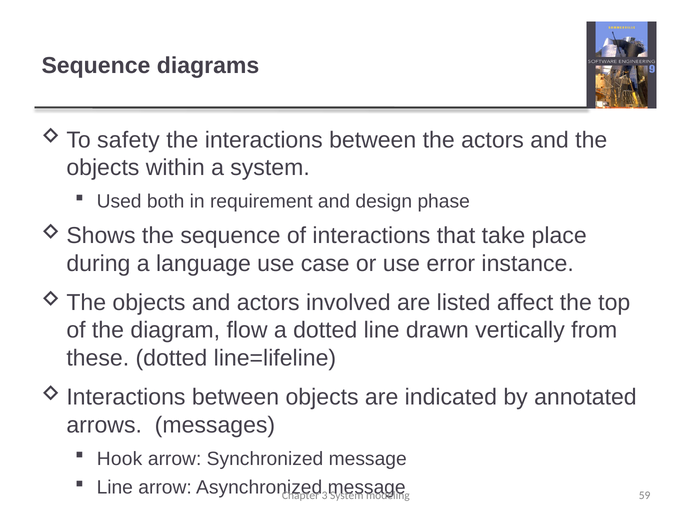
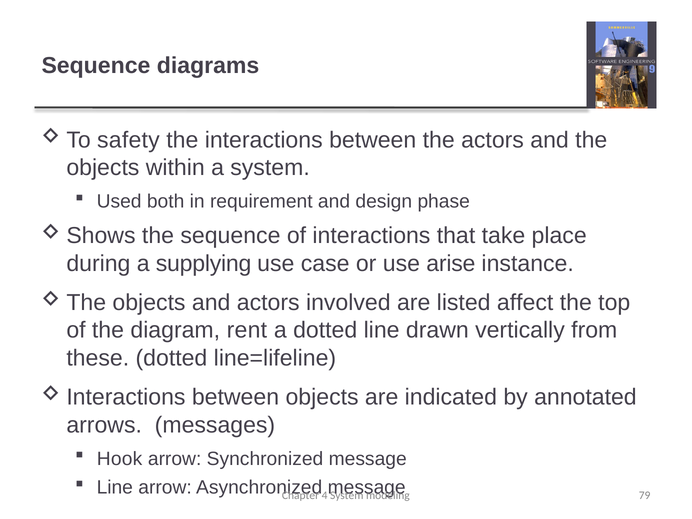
language: language -> supplying (204, 263)
error: error -> arise (451, 263)
flow: flow -> rent (247, 330)
59: 59 -> 79 (645, 496)
3: 3 -> 4 (325, 496)
